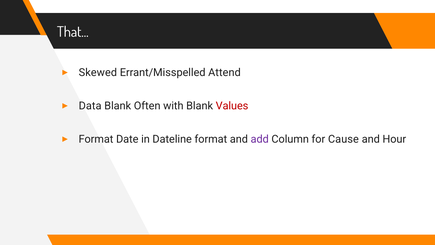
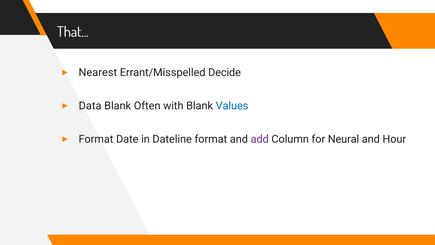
Skewed: Skewed -> Nearest (98, 72)
Attend: Attend -> Decide (225, 72)
Values colour: red -> blue (232, 106)
Cause: Cause -> Neural (344, 139)
